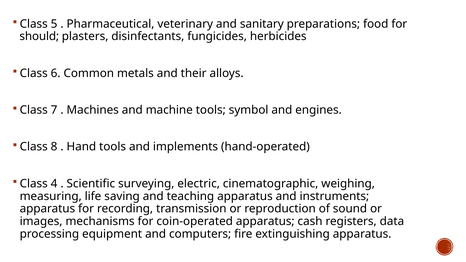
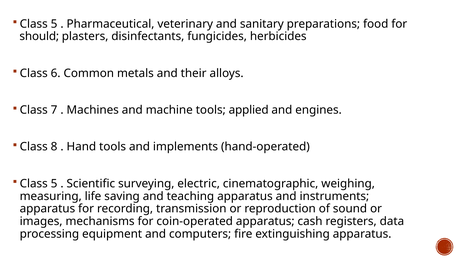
symbol: symbol -> applied (249, 110)
4: 4 -> 5 (54, 184)
